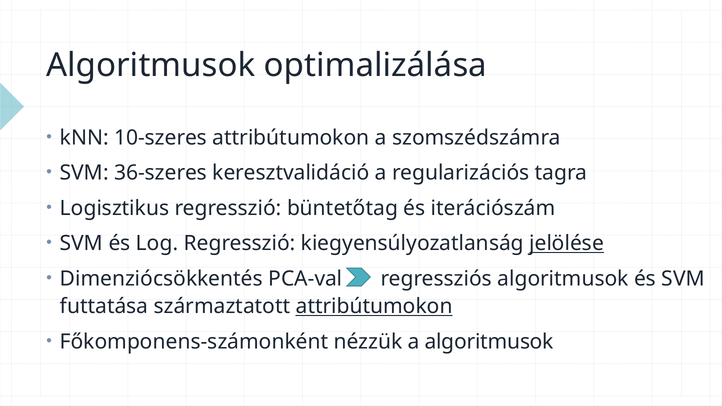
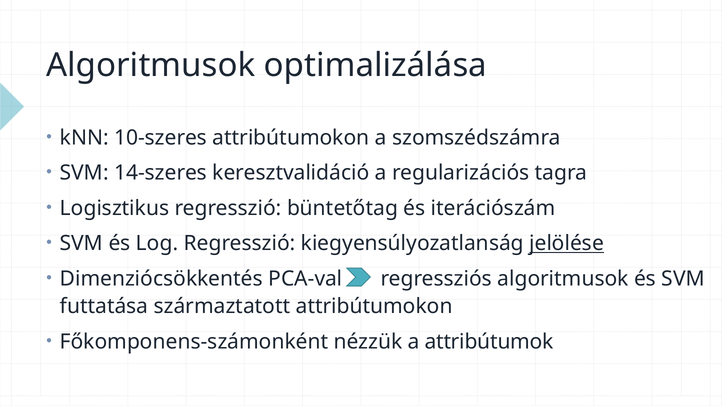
36-szeres: 36-szeres -> 14-szeres (161, 173)
attribútumokon underline: present -> none (374, 306)
a algoritmusok: algoritmusok -> attribútumok (489, 342)
